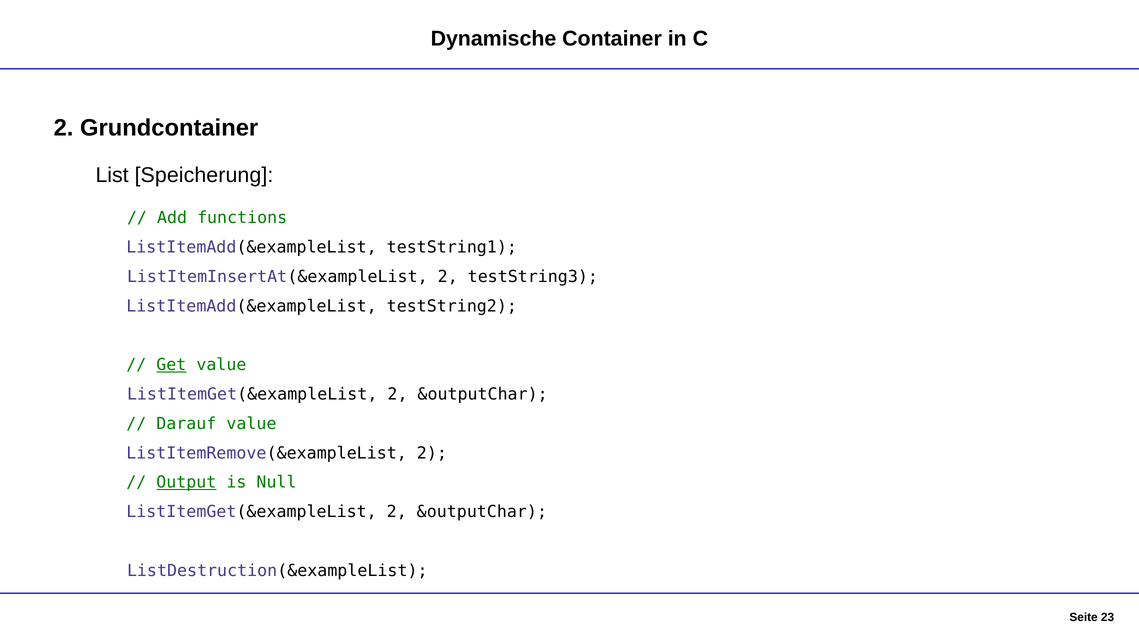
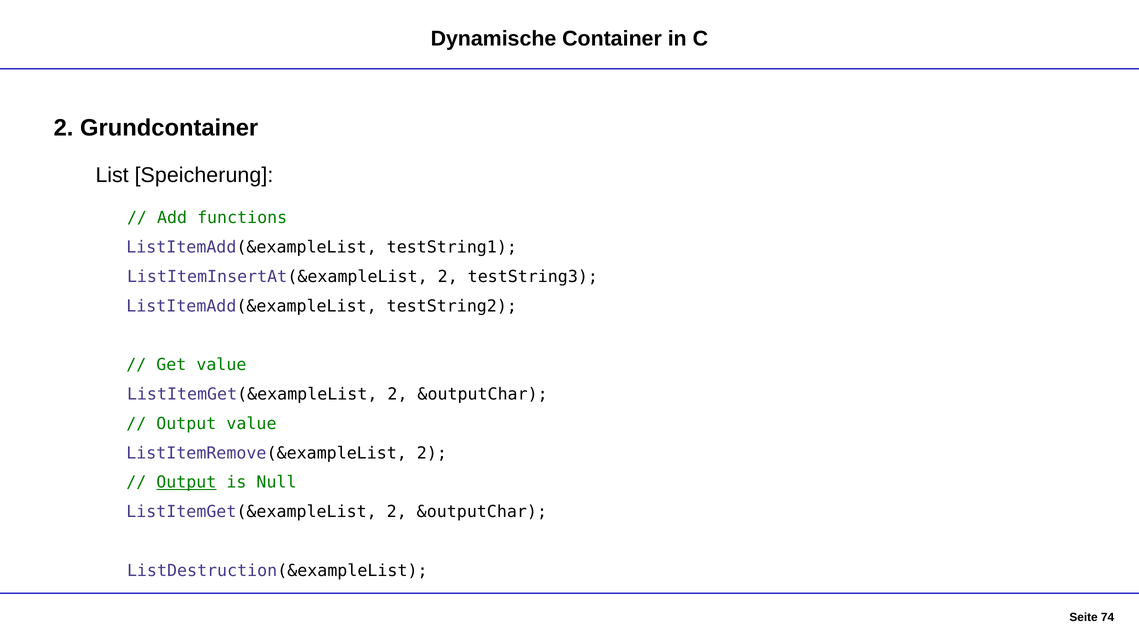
Get underline: present -> none (171, 365)
Darauf: Darauf -> Output (186, 424)
23: 23 -> 74 (1108, 618)
